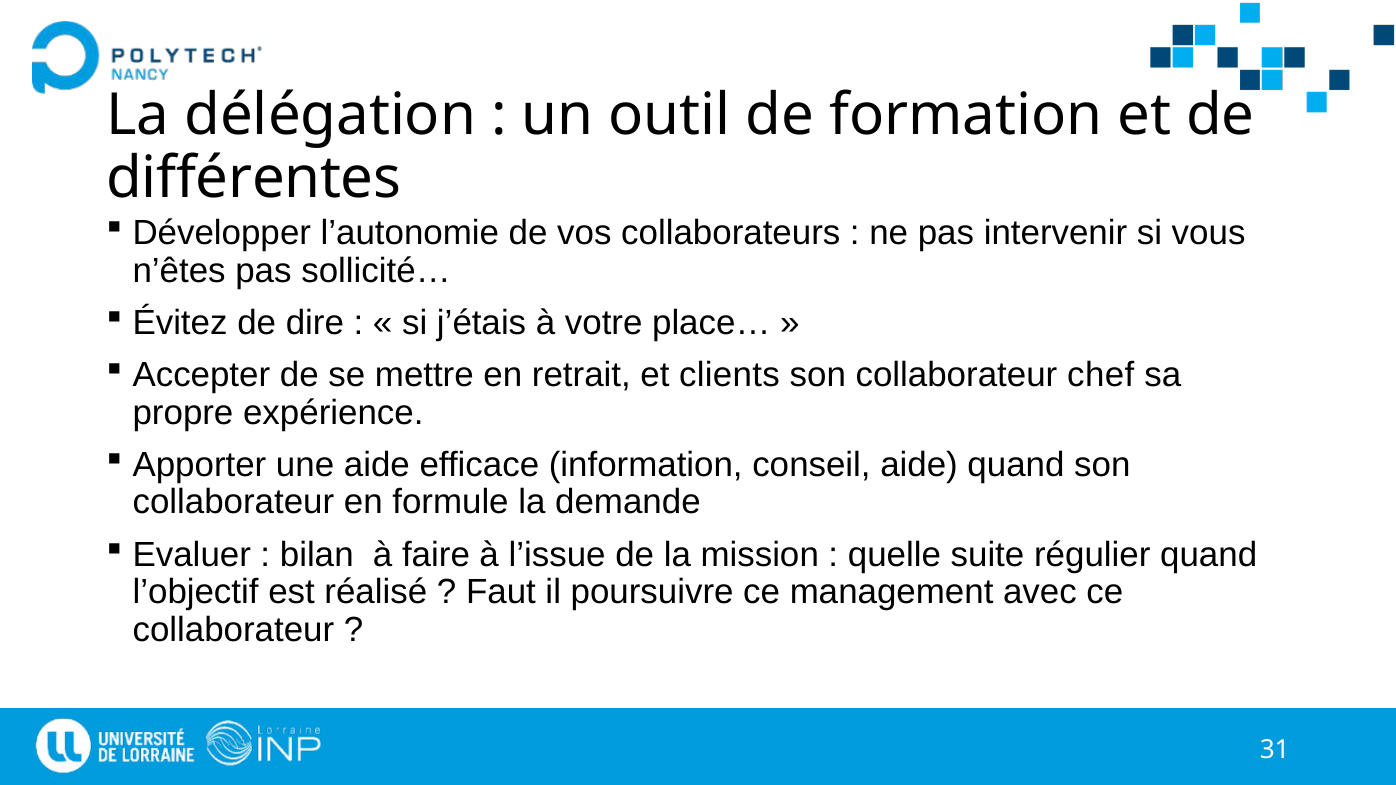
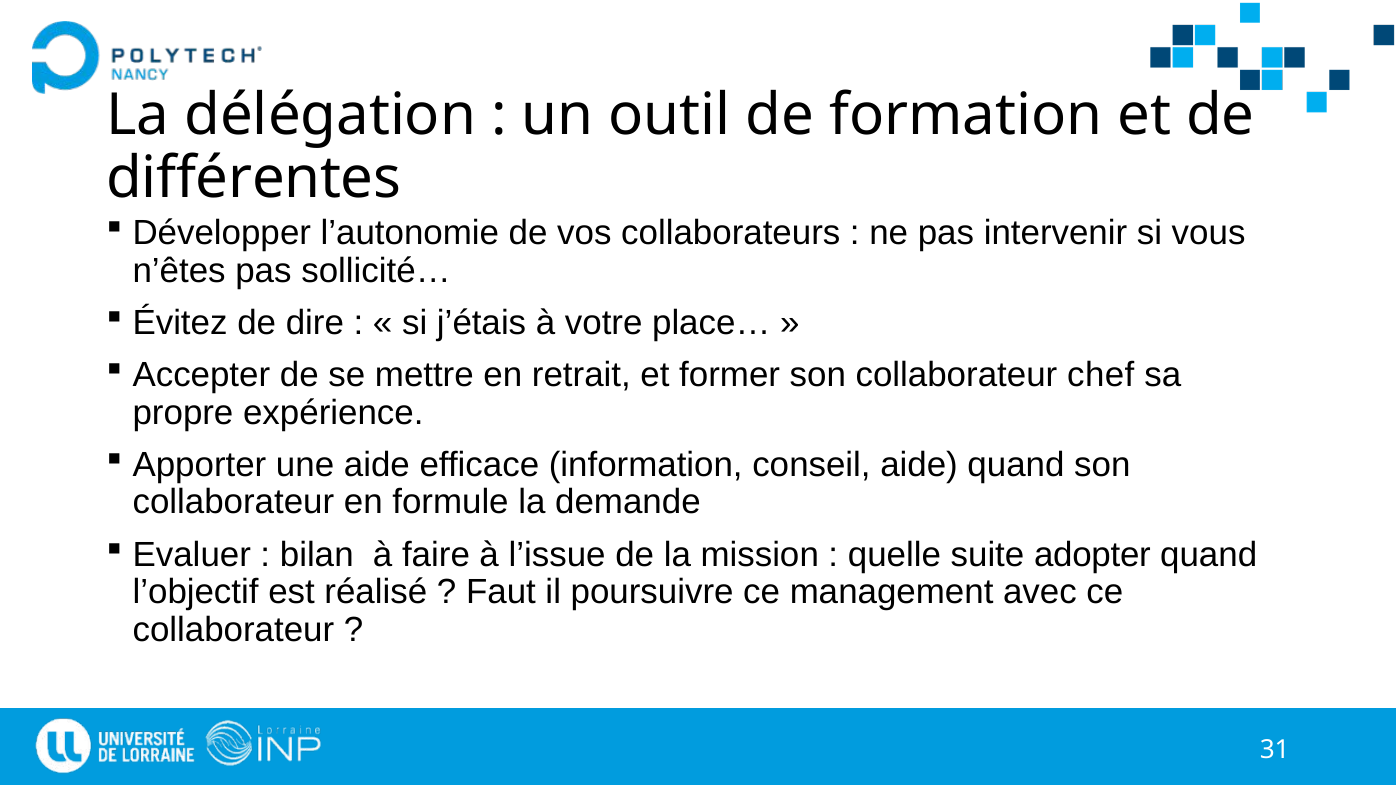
clients: clients -> former (730, 375)
régulier: régulier -> adopter (1092, 555)
